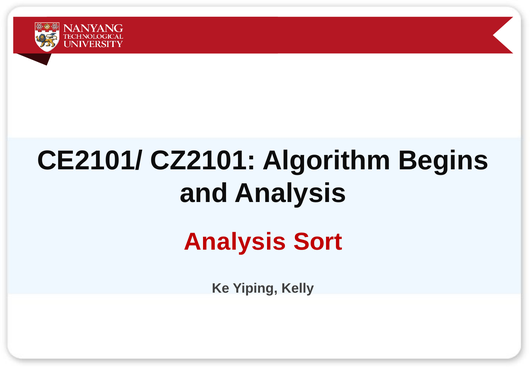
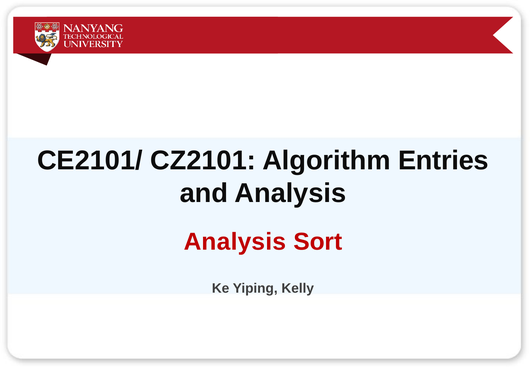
Begins: Begins -> Entries (443, 161)
